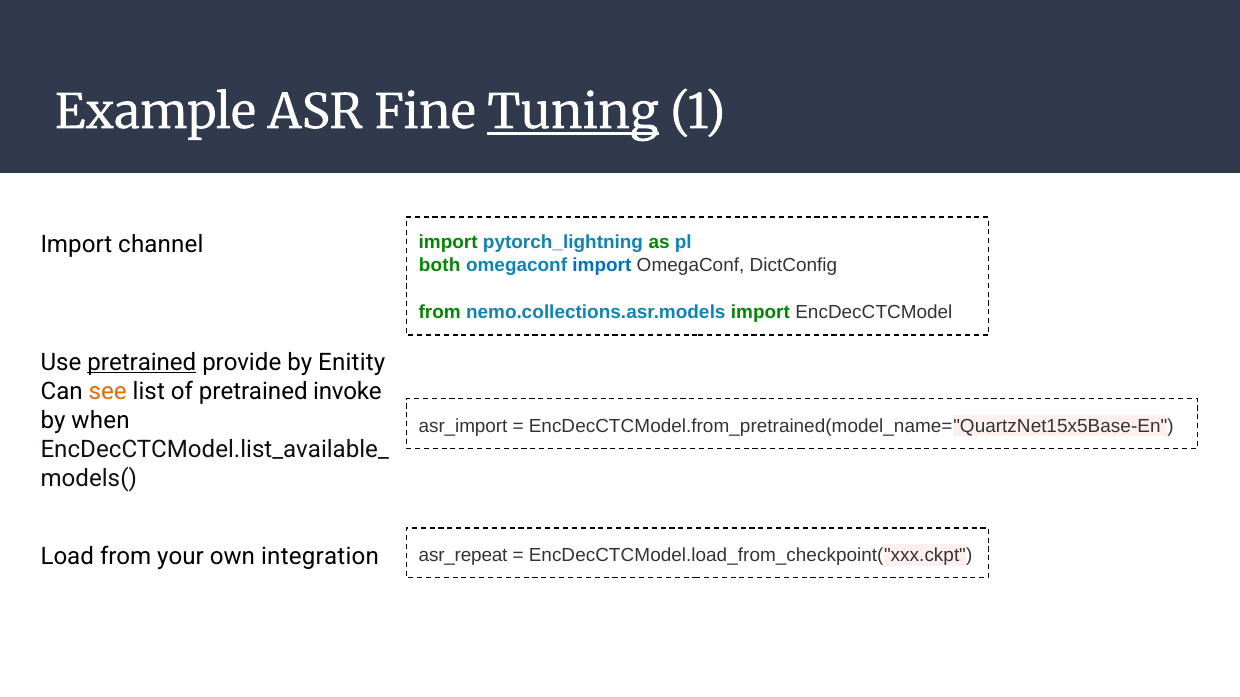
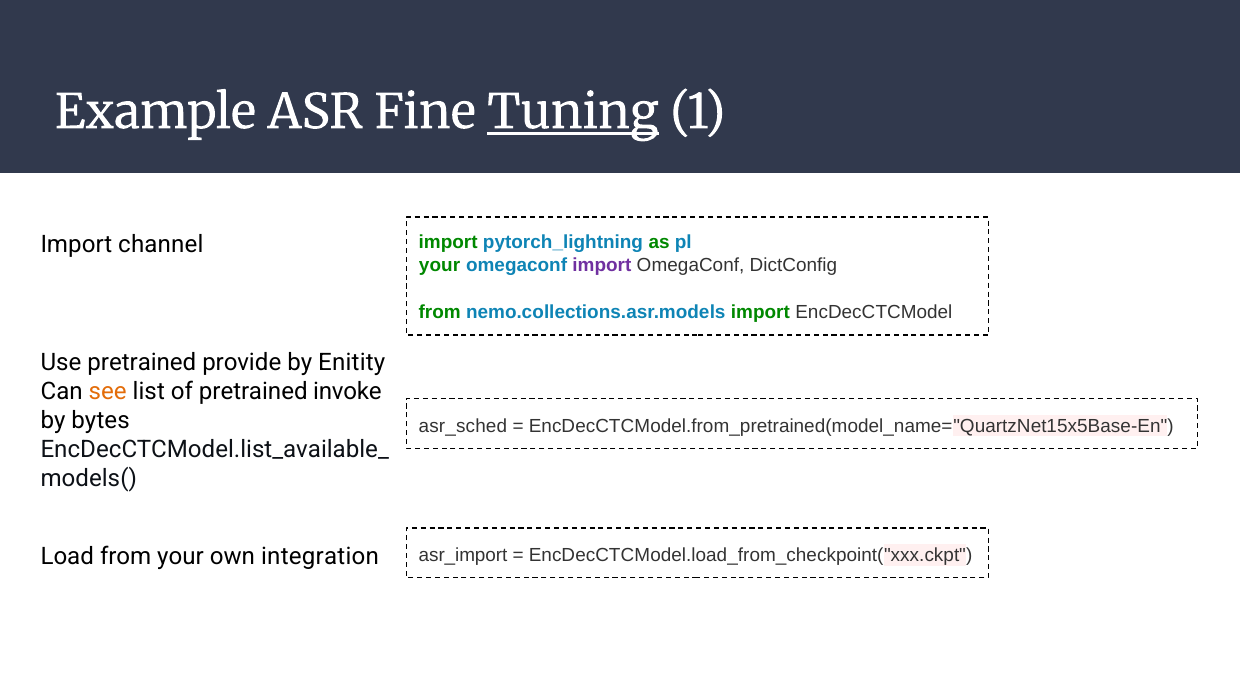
both: both -> your (440, 265)
import colour: blue -> purple (602, 265)
pretrained underline: present -> none (142, 363)
when: when -> bytes (101, 421)
asr_import: asr_import -> asr_sched (463, 426)
asr_repeat: asr_repeat -> asr_import (463, 556)
